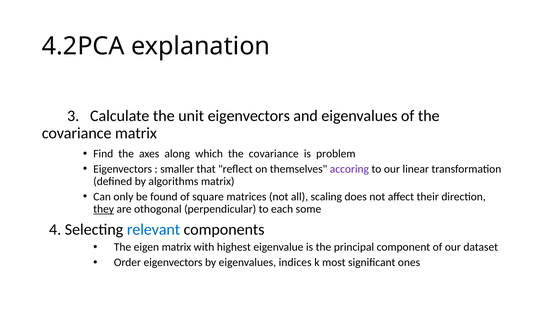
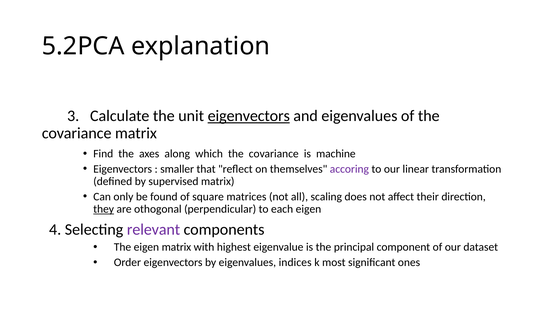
4.2PCA: 4.2PCA -> 5.2PCA (83, 46)
eigenvectors underline: none -> present (249, 116)
problem: problem -> machine (336, 154)
algorithms: algorithms -> supervised (173, 181)
each some: some -> eigen (308, 209)
relevant colour: blue -> purple (154, 229)
